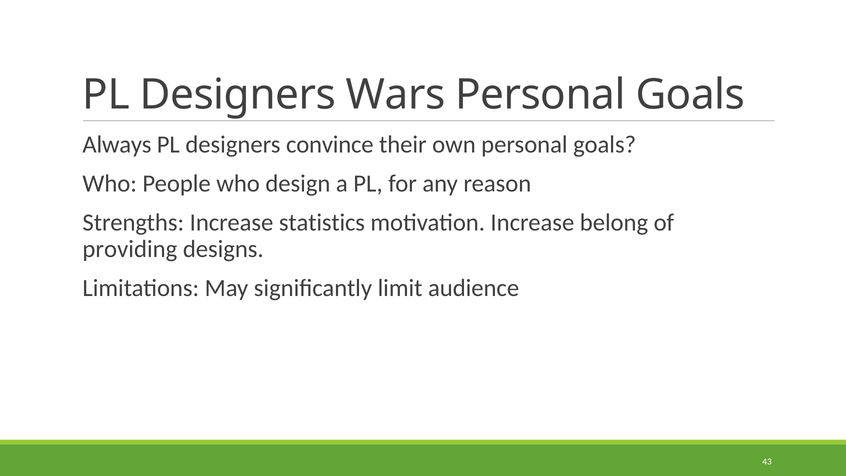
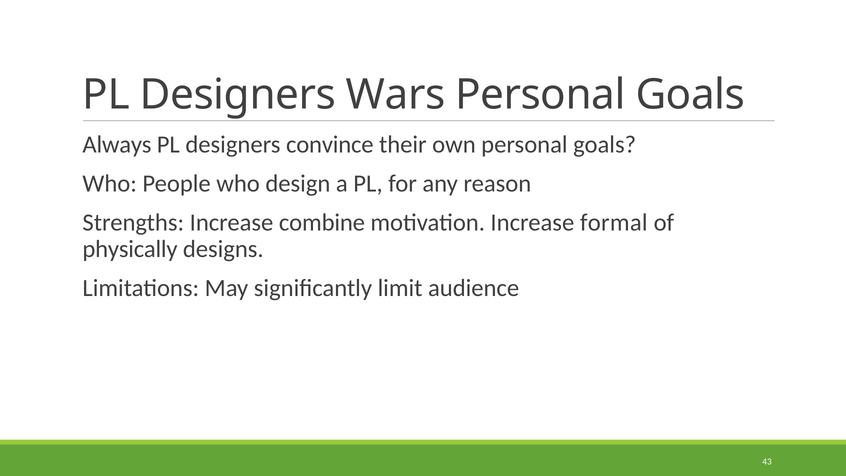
statistics: statistics -> combine (322, 222)
belong: belong -> formal (614, 222)
providing: providing -> physically (130, 249)
